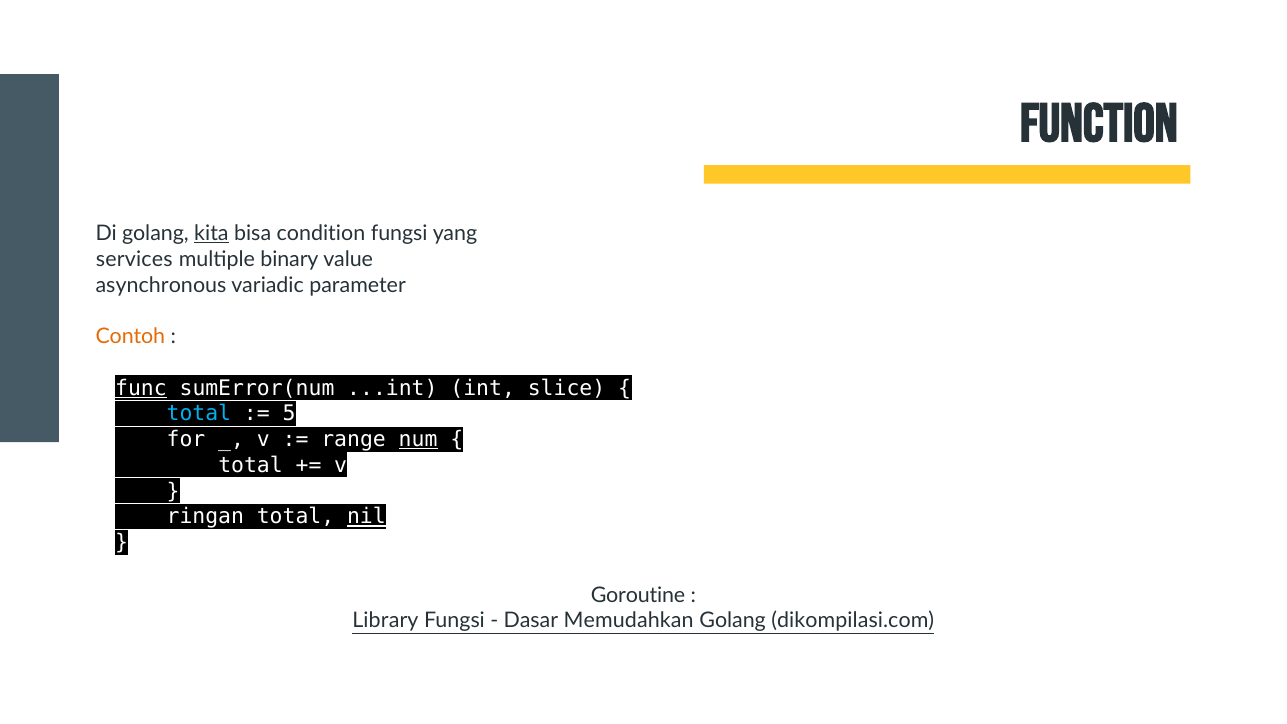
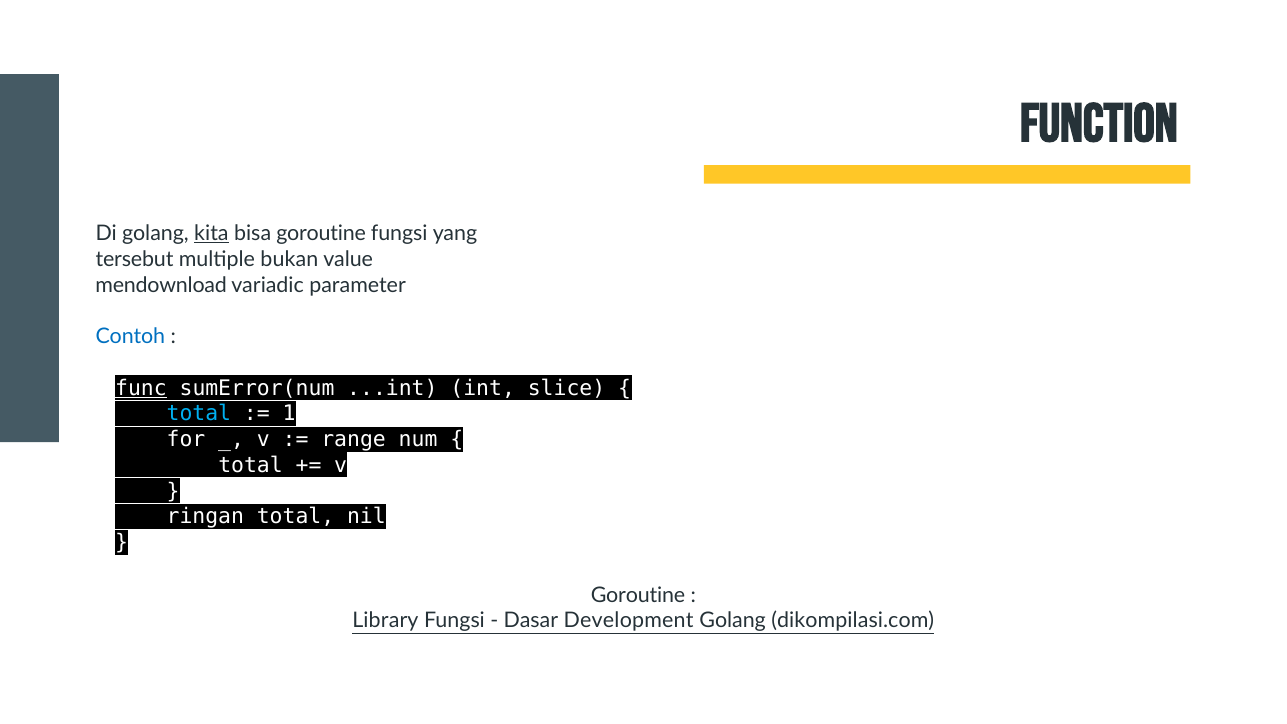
bisa condition: condition -> goroutine (321, 234)
services: services -> tersebut (134, 259)
binary: binary -> bukan (289, 259)
asynchronous: asynchronous -> mendownload (161, 285)
Contoh colour: orange -> blue (130, 336)
5: 5 -> 1 (289, 414)
num underline: present -> none (418, 439)
nil underline: present -> none (366, 517)
Memudahkan: Memudahkan -> Development (629, 621)
